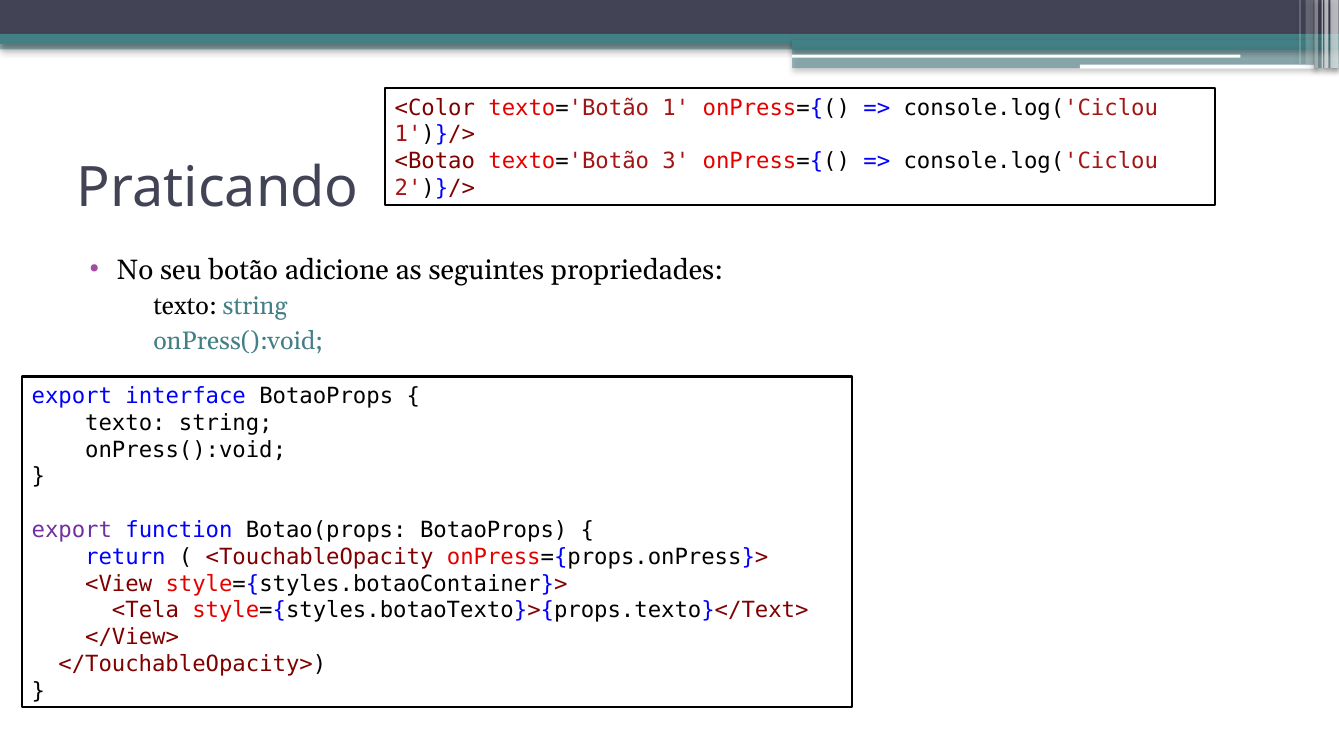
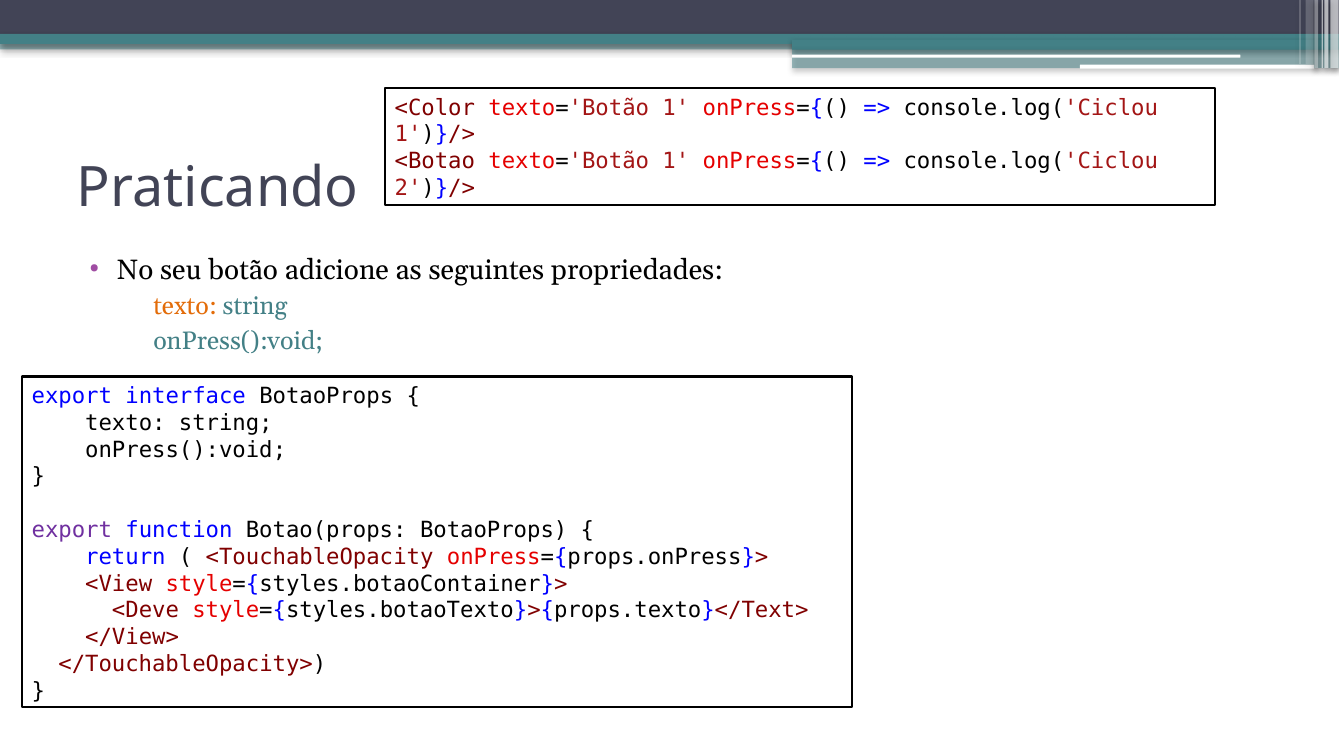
<Botao texto='Botão 3: 3 -> 1 (676, 161)
texto colour: black -> orange (185, 307)
<Tela: <Tela -> <Deve (145, 611)
